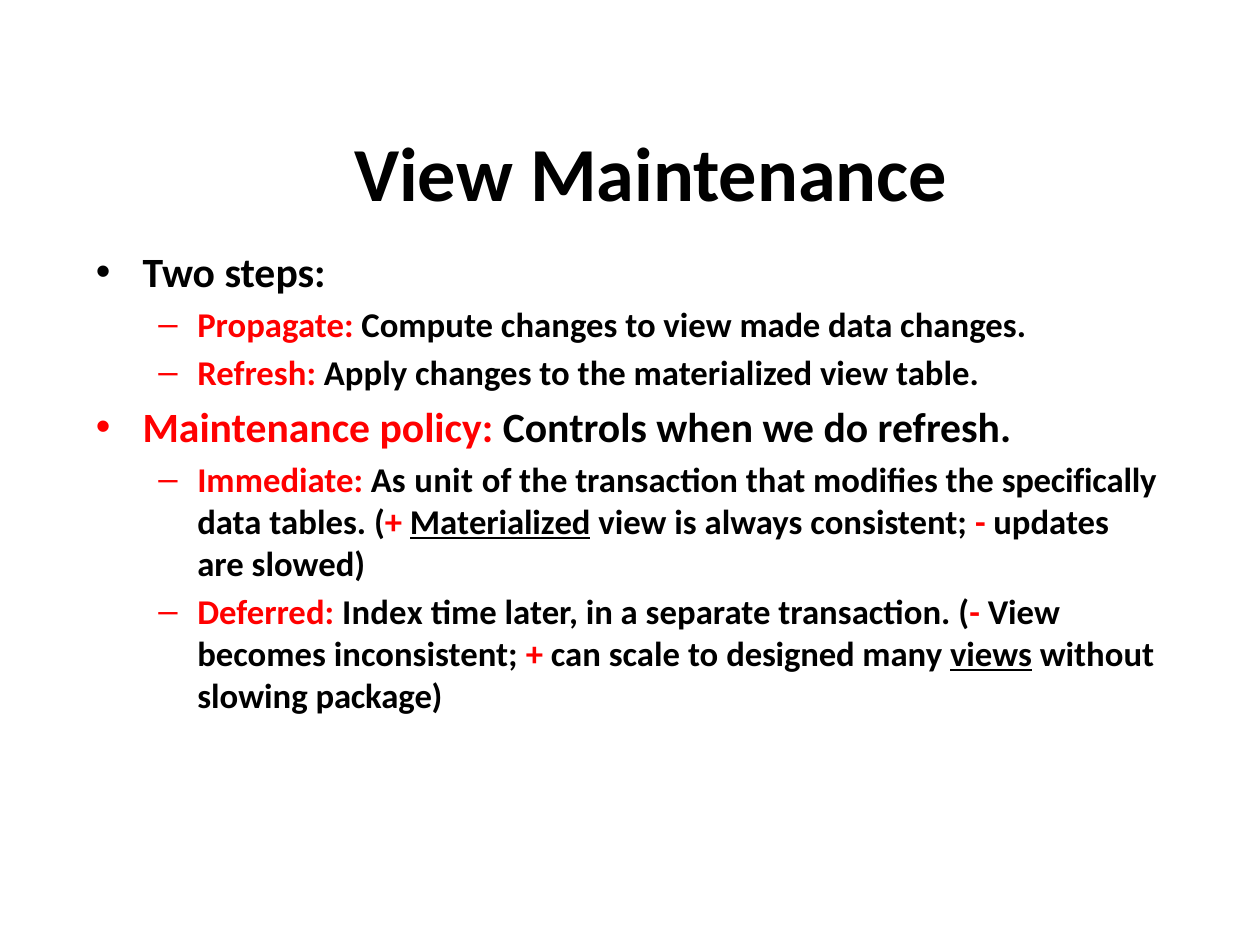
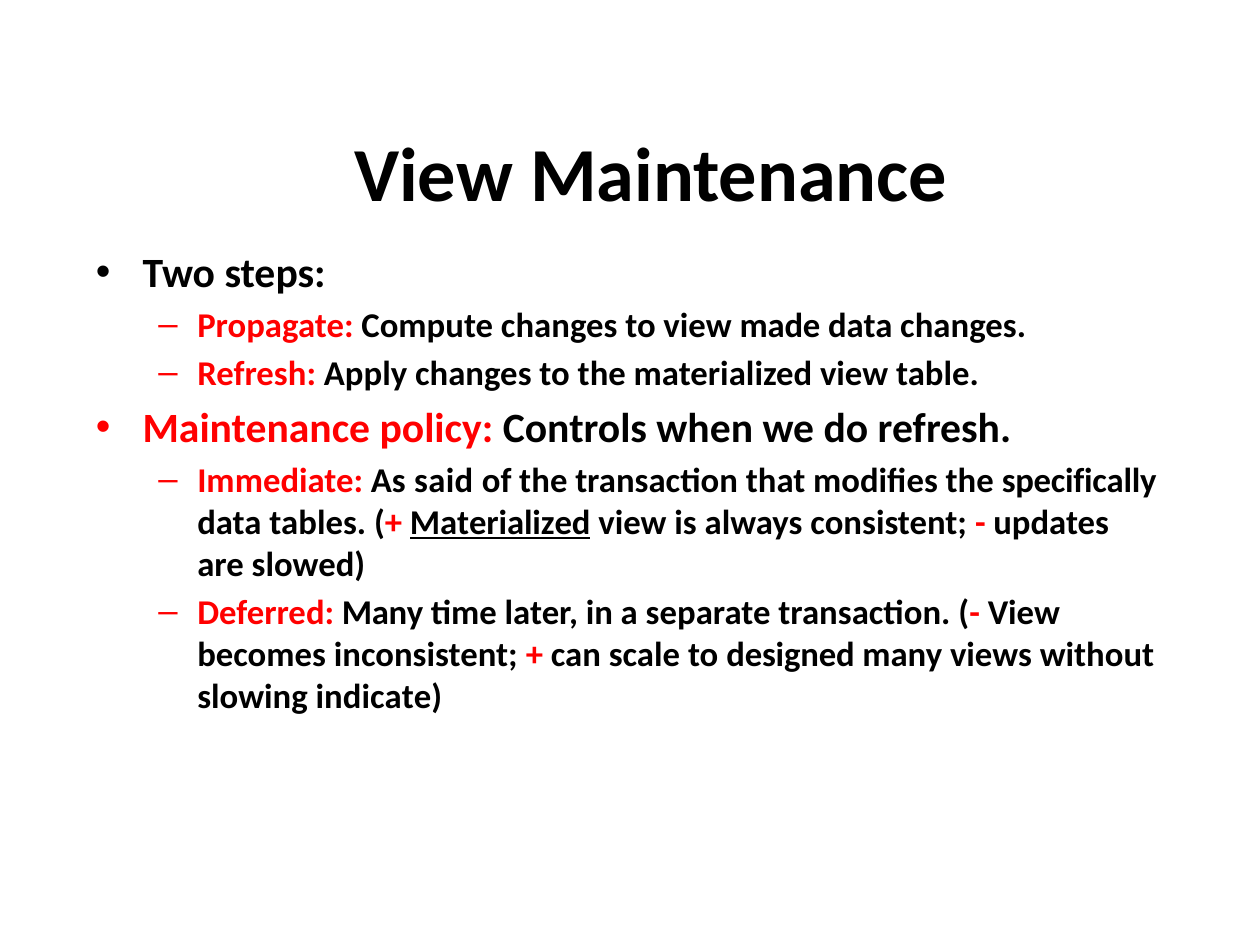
unit: unit -> said (444, 481)
Deferred Index: Index -> Many (383, 613)
views underline: present -> none (991, 655)
package: package -> indicate (379, 696)
